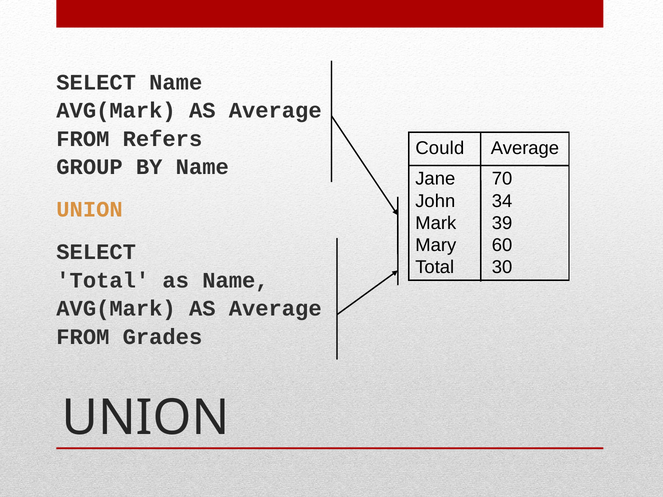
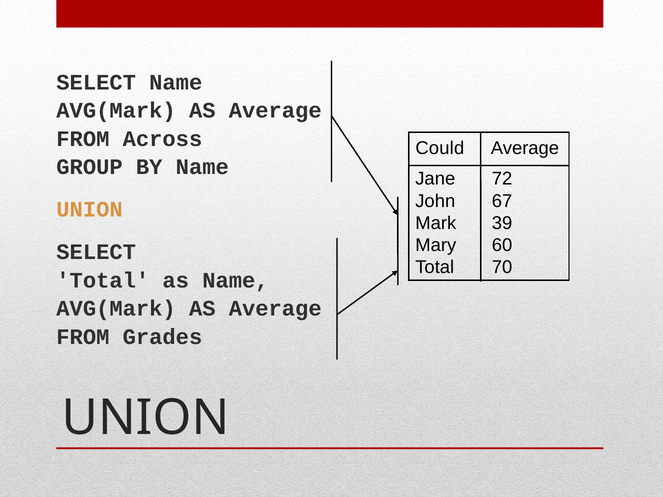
Refers: Refers -> Across (162, 139)
70: 70 -> 72 (502, 179)
34: 34 -> 67 (502, 201)
30: 30 -> 70 (502, 267)
